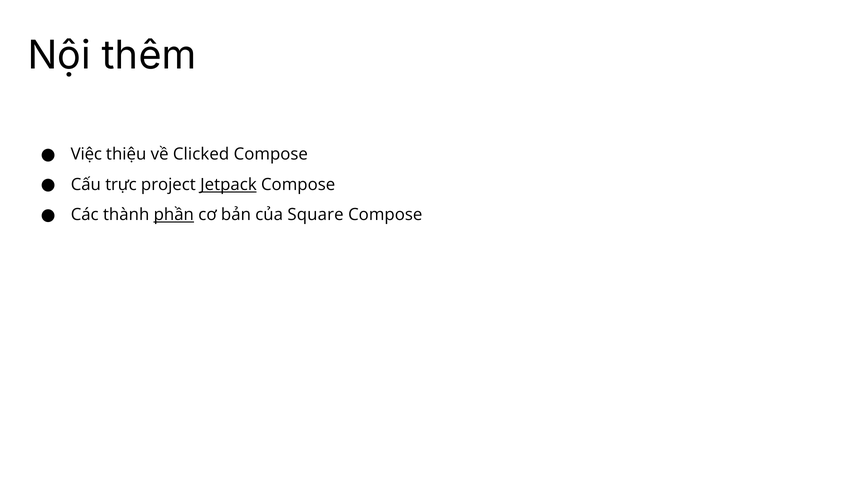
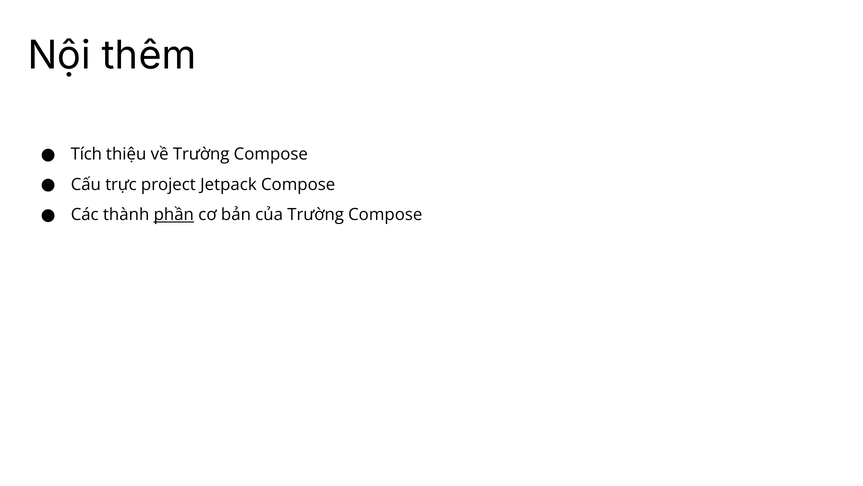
Việc: Việc -> Tích (86, 154)
về Clicked: Clicked -> Trường (201, 154)
Jetpack underline: present -> none (228, 184)
của Square: Square -> Trường (316, 215)
